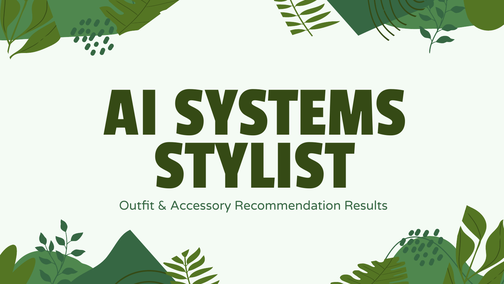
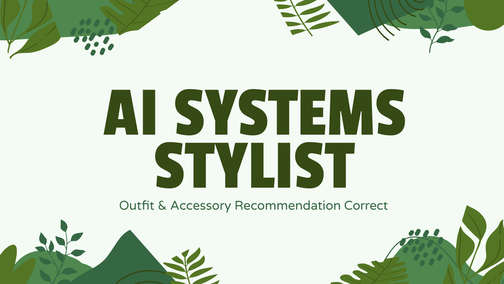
Results: Results -> Correct (366, 205)
